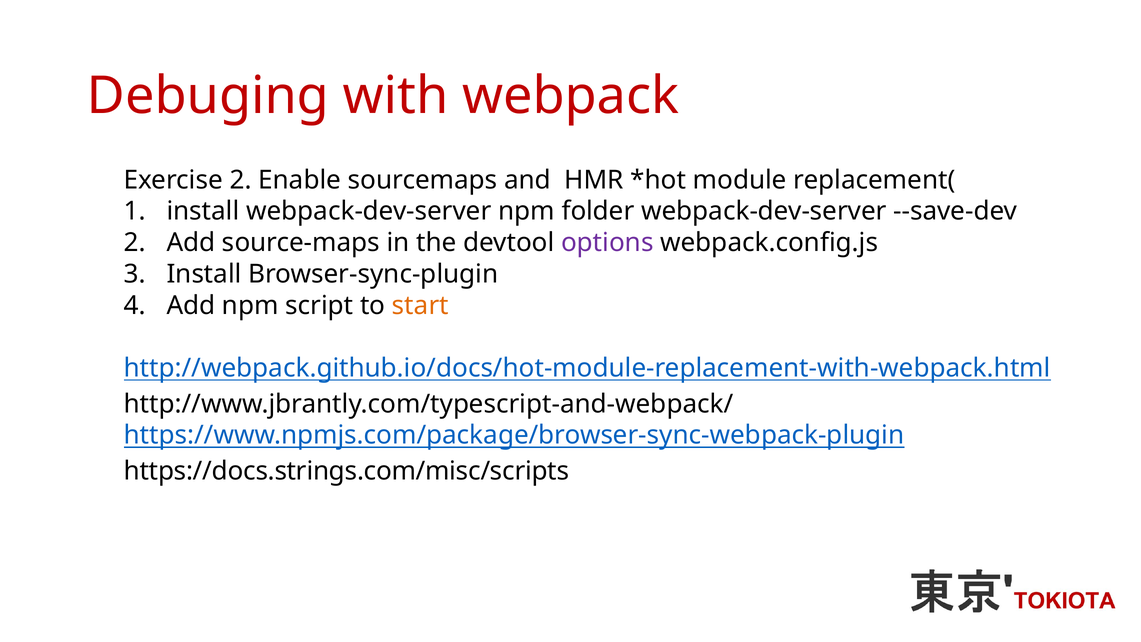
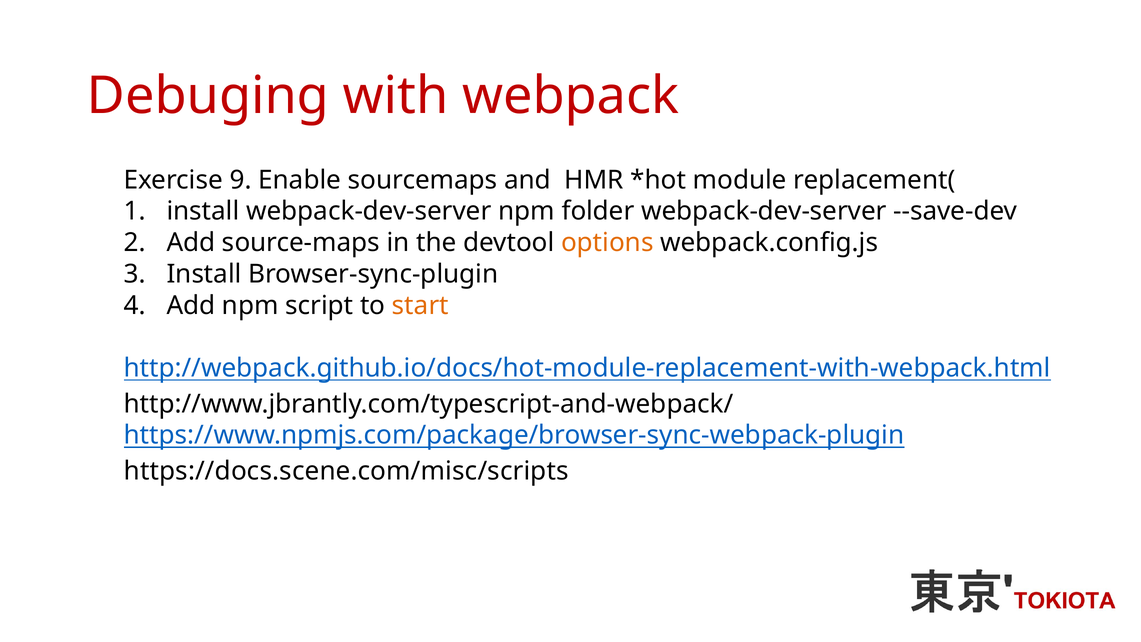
Exercise 2: 2 -> 9 (241, 180)
options colour: purple -> orange (607, 243)
https://docs.strings.com/misc/scripts: https://docs.strings.com/misc/scripts -> https://docs.scene.com/misc/scripts (346, 471)
